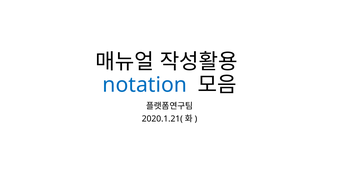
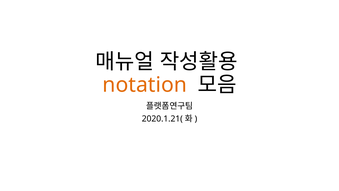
notation colour: blue -> orange (145, 85)
